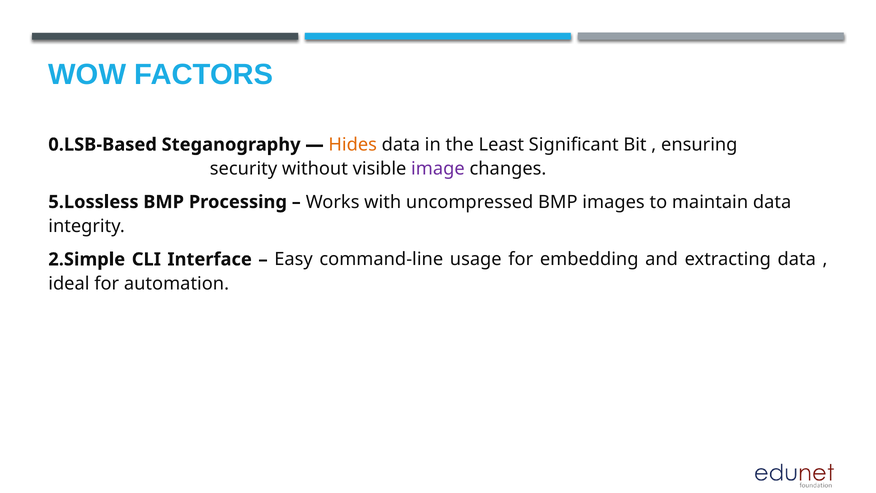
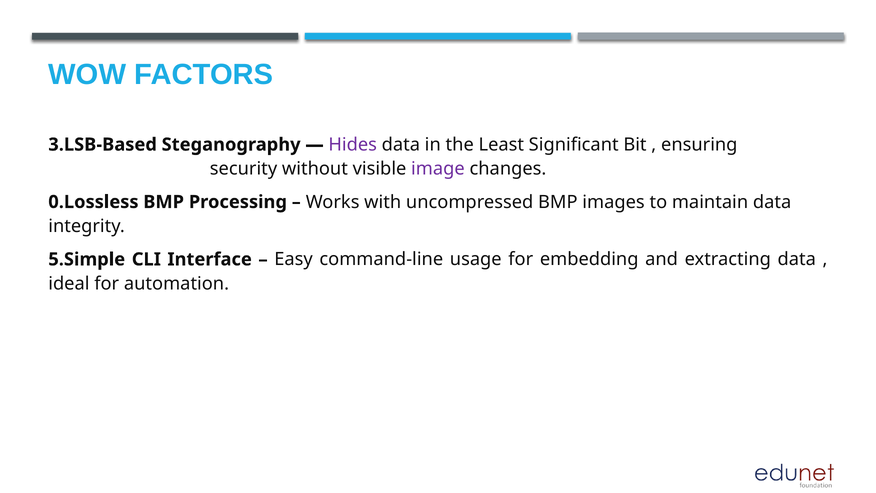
0.LSB-Based: 0.LSB-Based -> 3.LSB-Based (103, 145)
Hides colour: orange -> purple (353, 145)
5.Lossless: 5.Lossless -> 0.Lossless (93, 202)
2.Simple: 2.Simple -> 5.Simple (87, 259)
